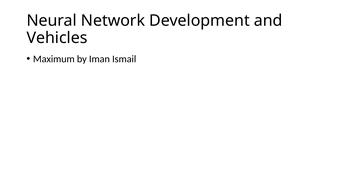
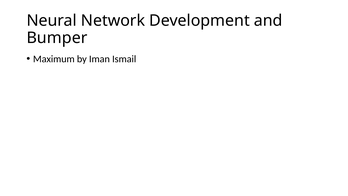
Vehicles: Vehicles -> Bumper (57, 38)
